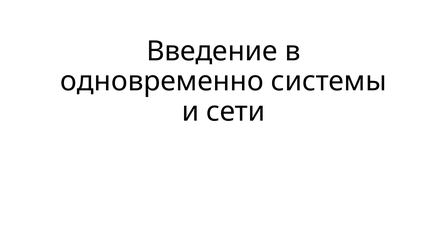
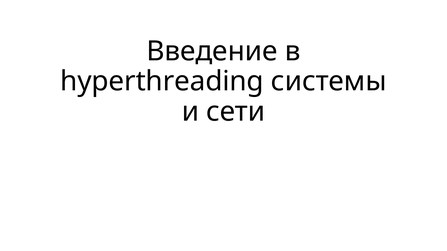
одновременно: одновременно -> hyperthreading (162, 82)
